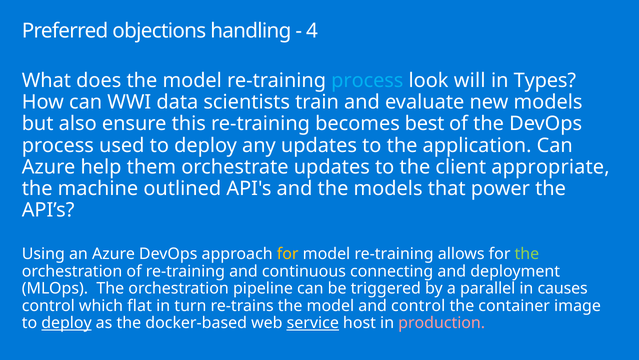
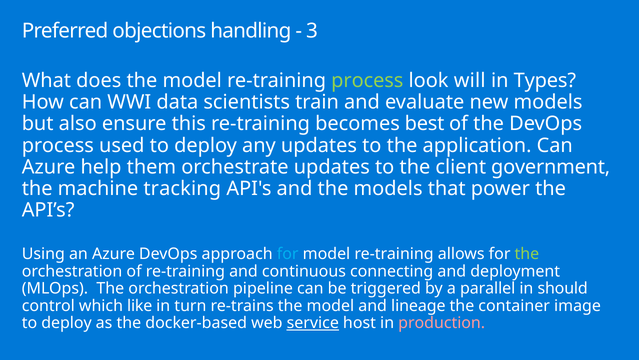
4: 4 -> 3 (312, 31)
process colour: light blue -> light green (367, 80)
appropriate: appropriate -> government (551, 167)
outlined: outlined -> tracking (182, 188)
for colour: yellow -> light blue (288, 254)
causes: causes -> should (563, 288)
flat: flat -> like (140, 305)
and control: control -> lineage (418, 305)
deploy underline: present -> none (67, 323)
